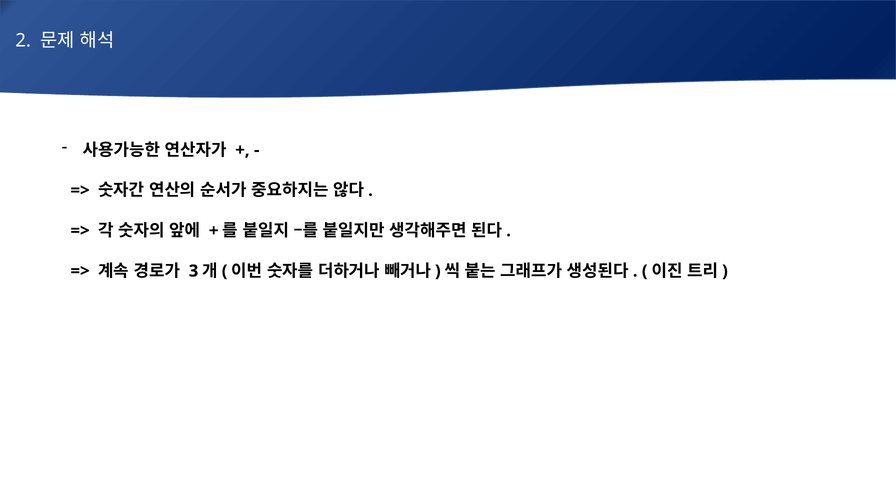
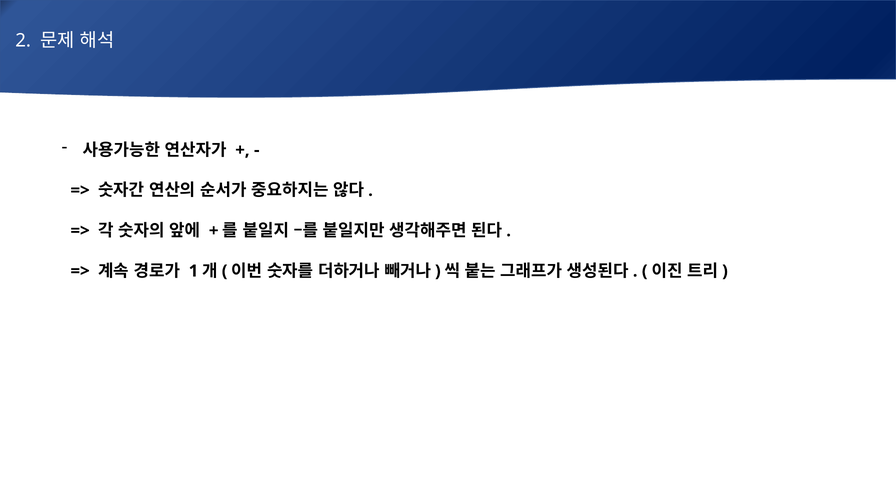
3: 3 -> 1 (194, 271)
